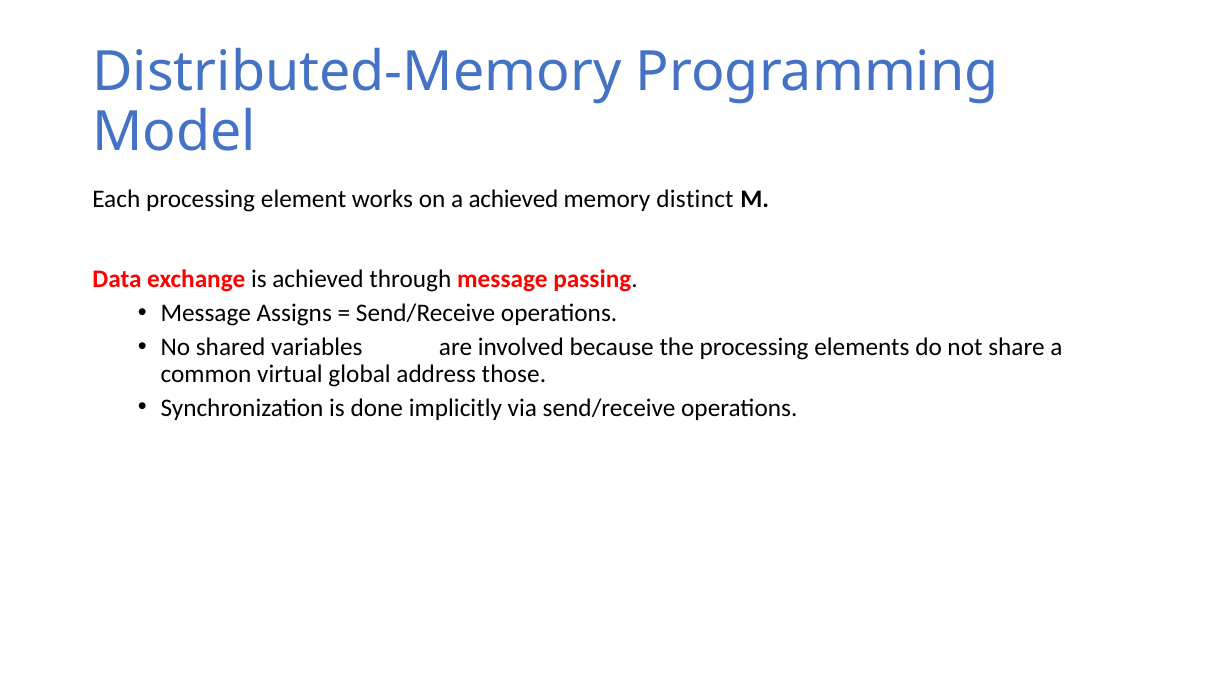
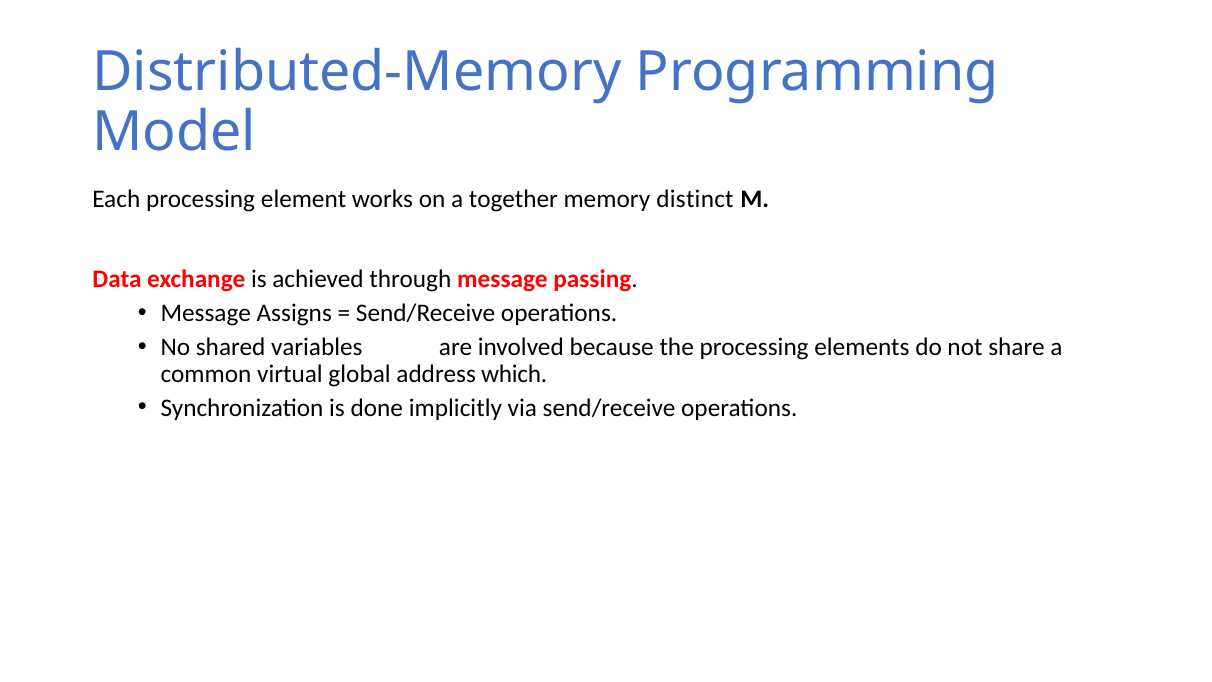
a achieved: achieved -> together (513, 200)
those: those -> which (514, 374)
